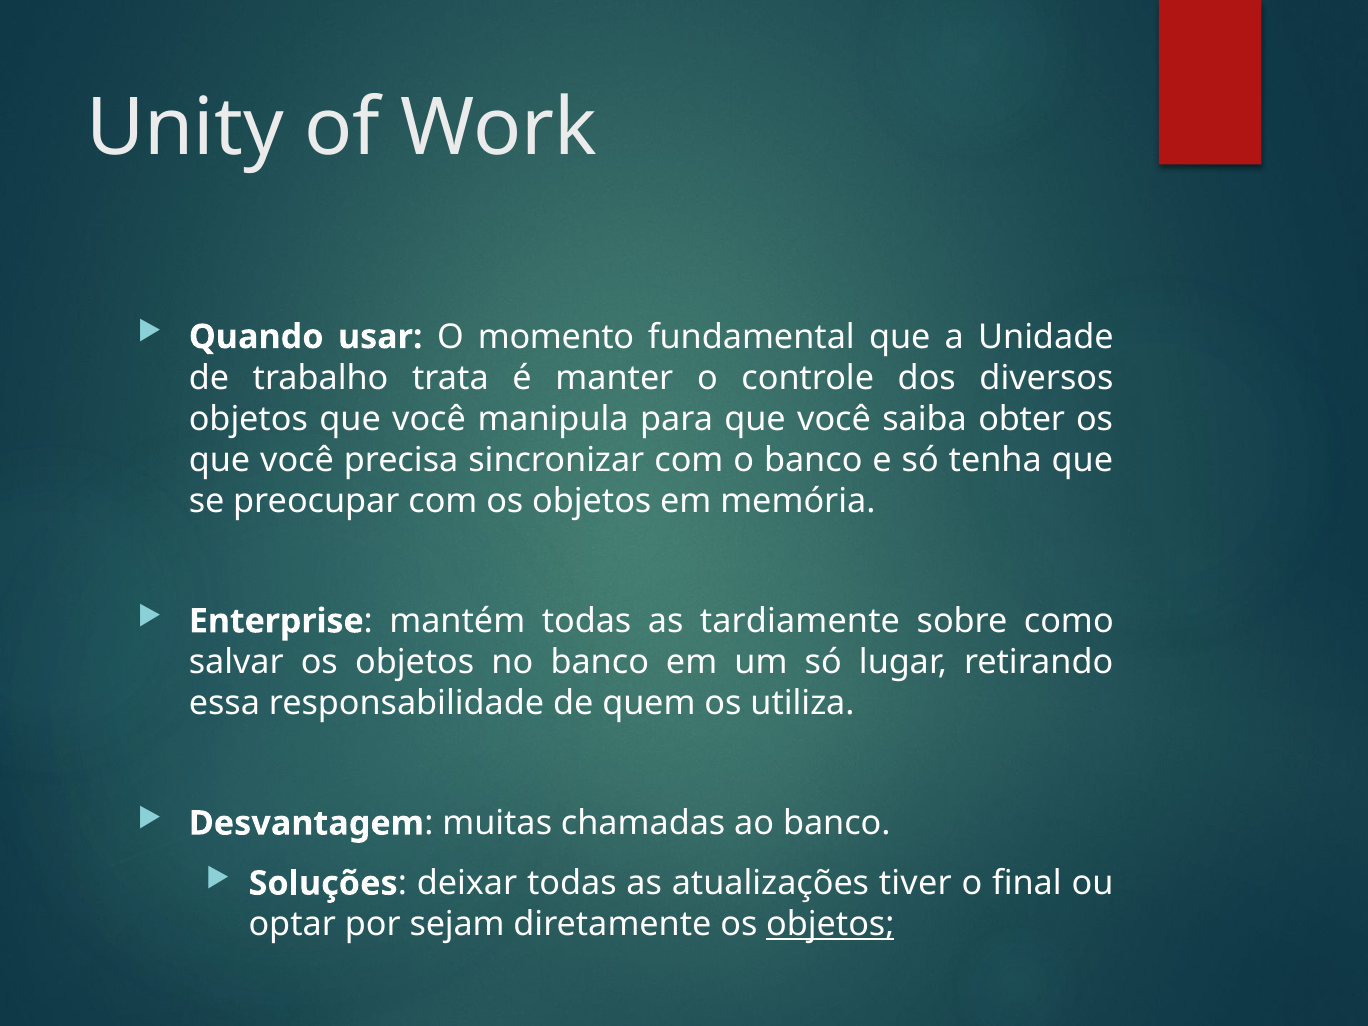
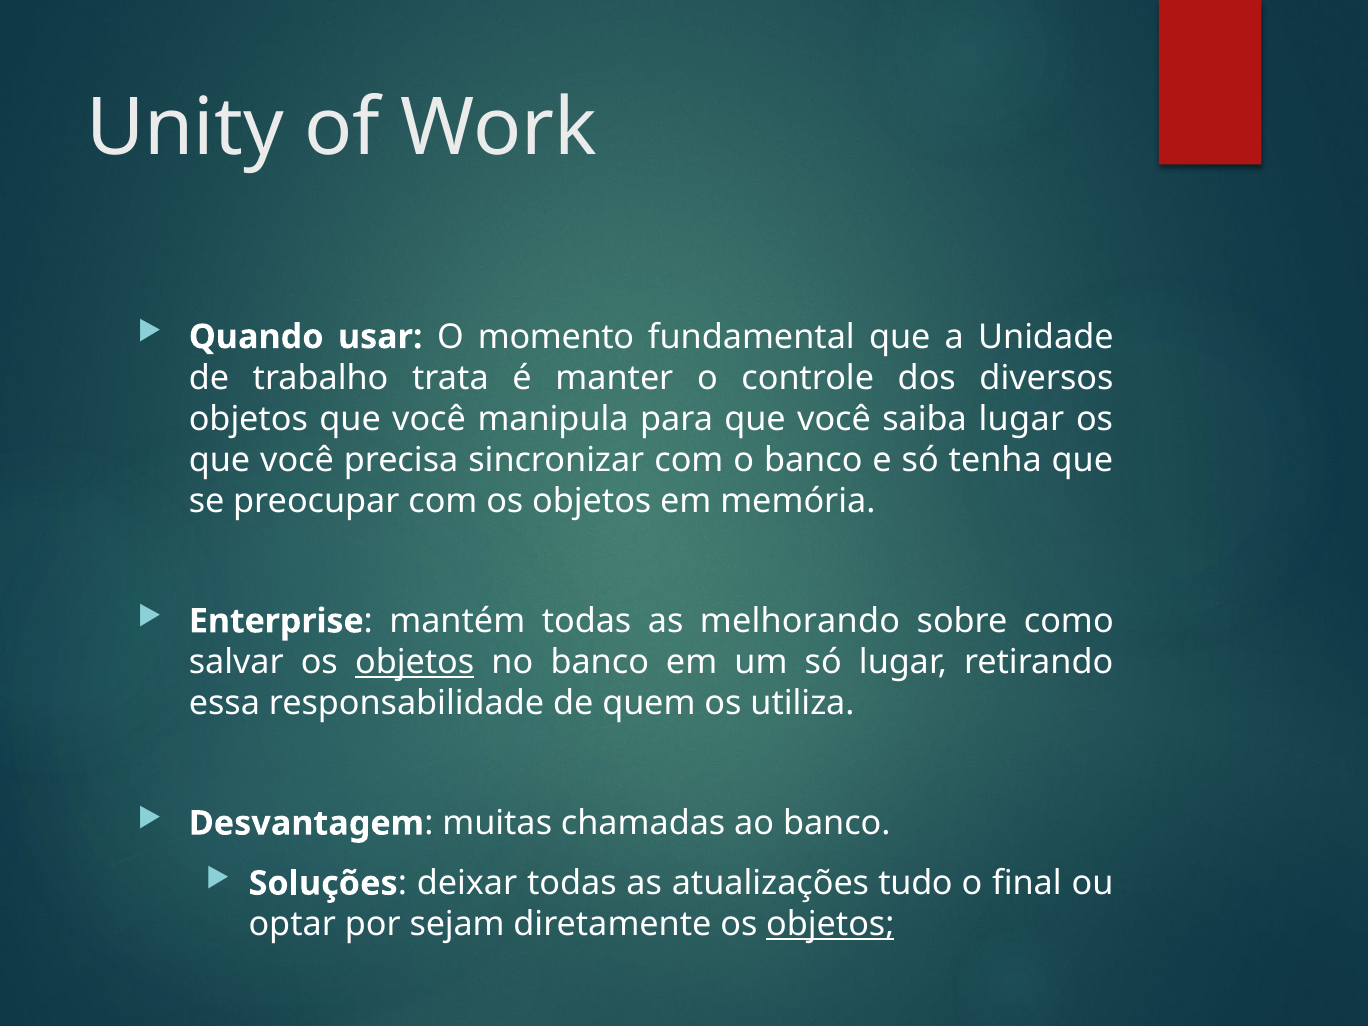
saiba obter: obter -> lugar (1021, 419)
tardiamente: tardiamente -> melhorando (800, 621)
objetos underline: none -> present (415, 662)
tiver: tiver -> tudo (916, 883)
